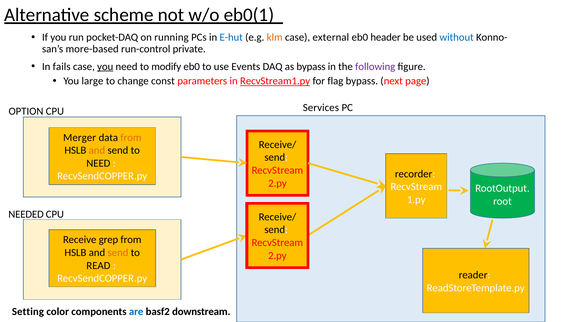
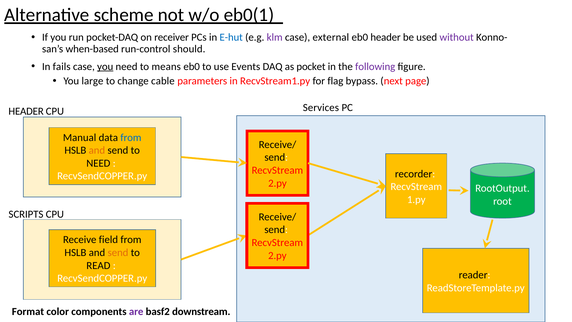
running: running -> receiver (172, 37)
klm colour: orange -> purple (275, 37)
without colour: blue -> purple (457, 37)
more-based: more-based -> when-based (92, 49)
private: private -> should (189, 49)
modify: modify -> means (166, 66)
as bypass: bypass -> pocket (311, 66)
const: const -> cable (163, 81)
RecvStream1.py underline: present -> none (275, 81)
OPTION: OPTION -> HEADER (26, 111)
Merger: Merger -> Manual (80, 137)
from colour: orange -> blue (131, 137)
NEEDED: NEEDED -> SCRIPTS (26, 214)
grep: grep -> field (108, 240)
Setting: Setting -> Format (28, 311)
are colour: blue -> purple (136, 311)
